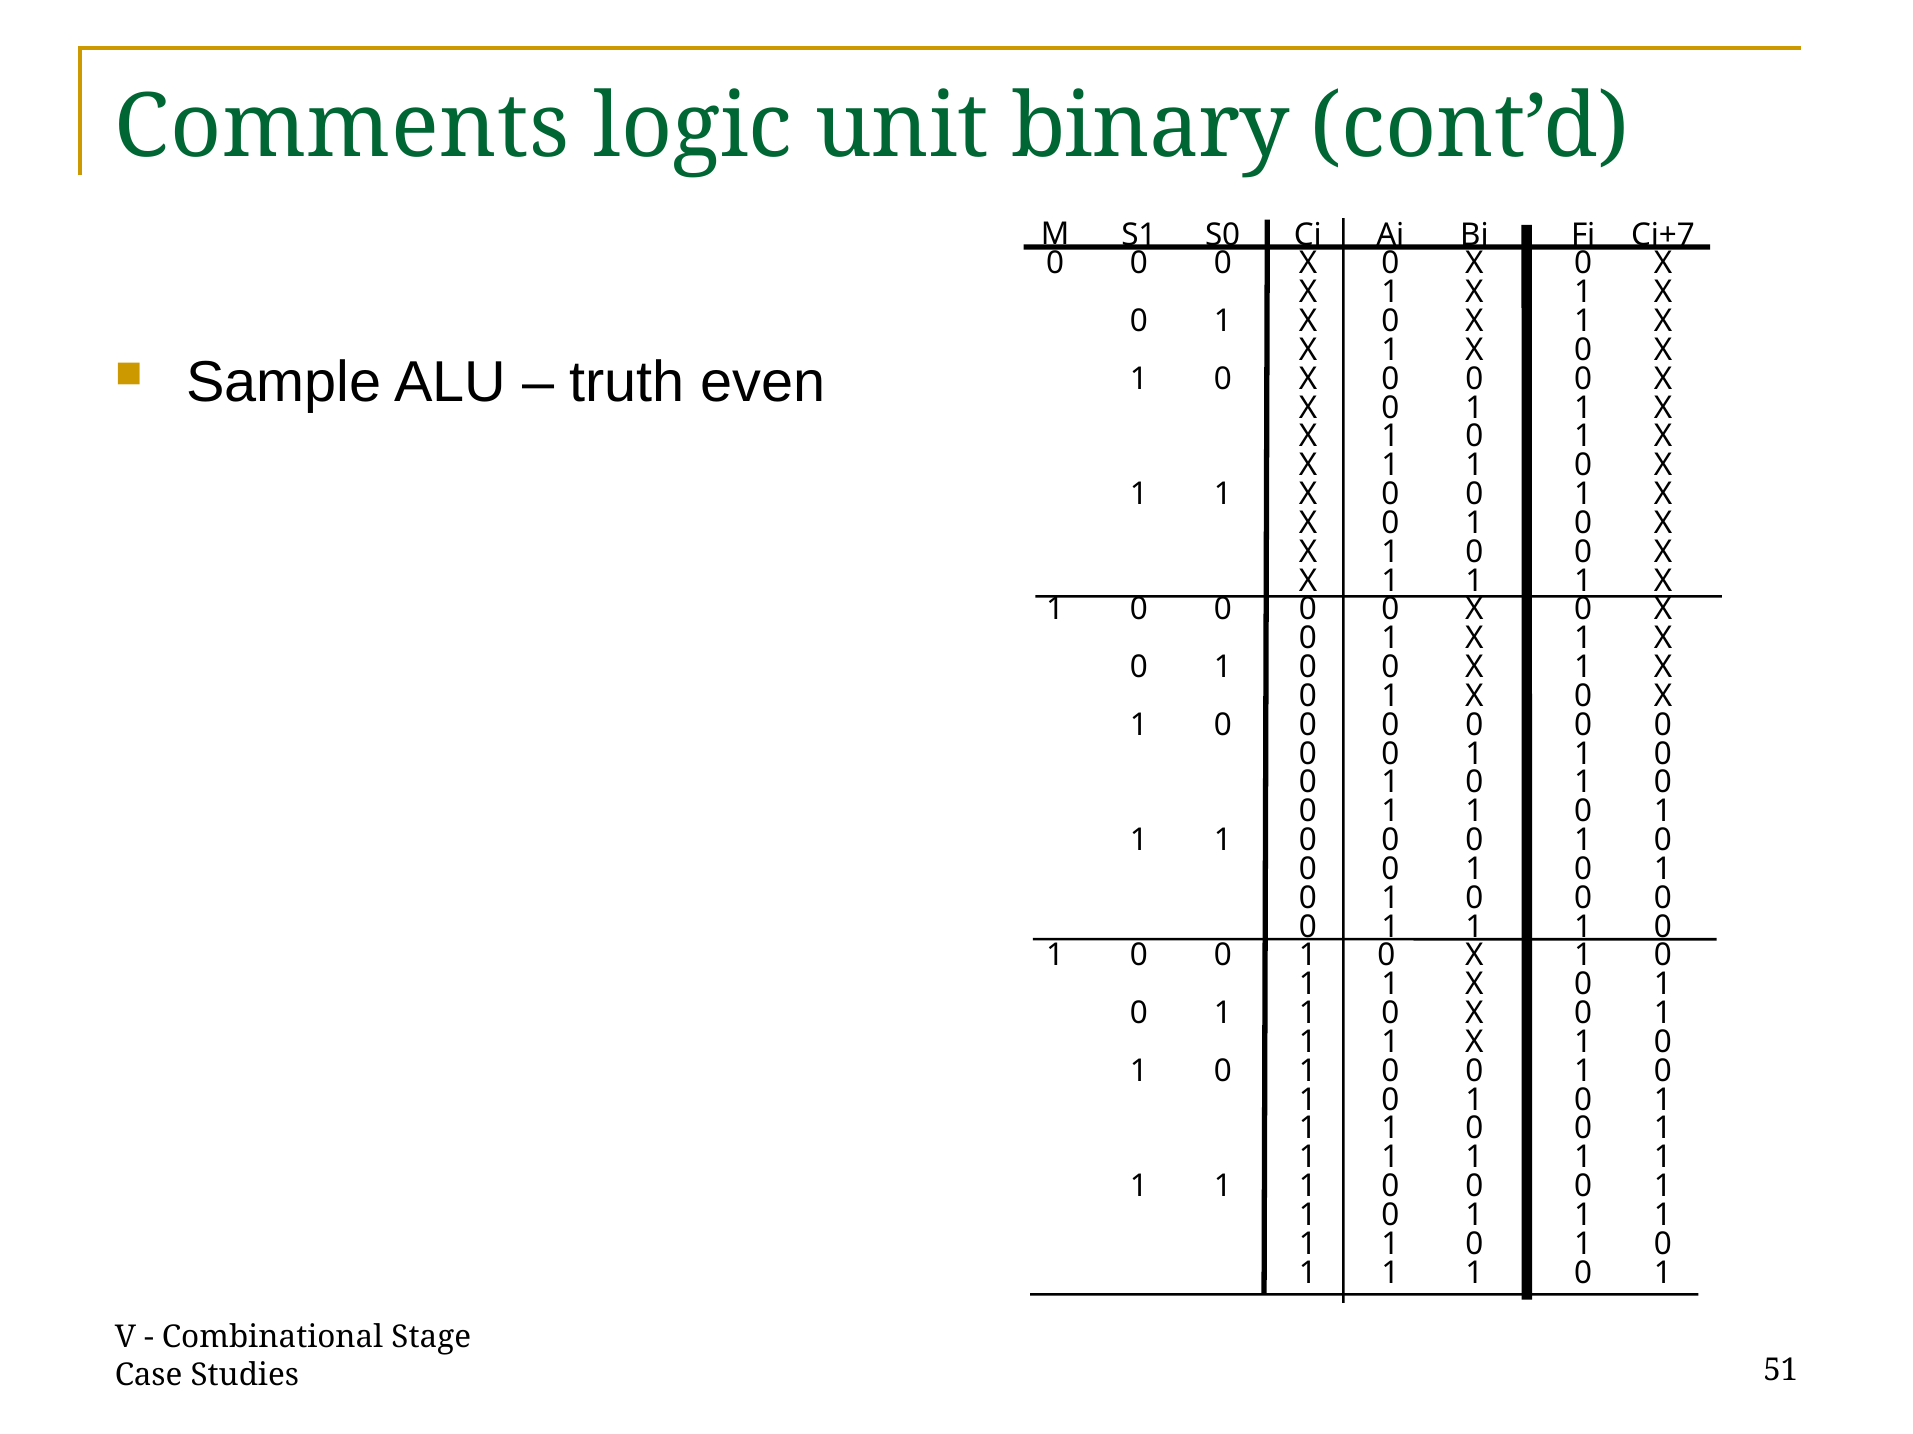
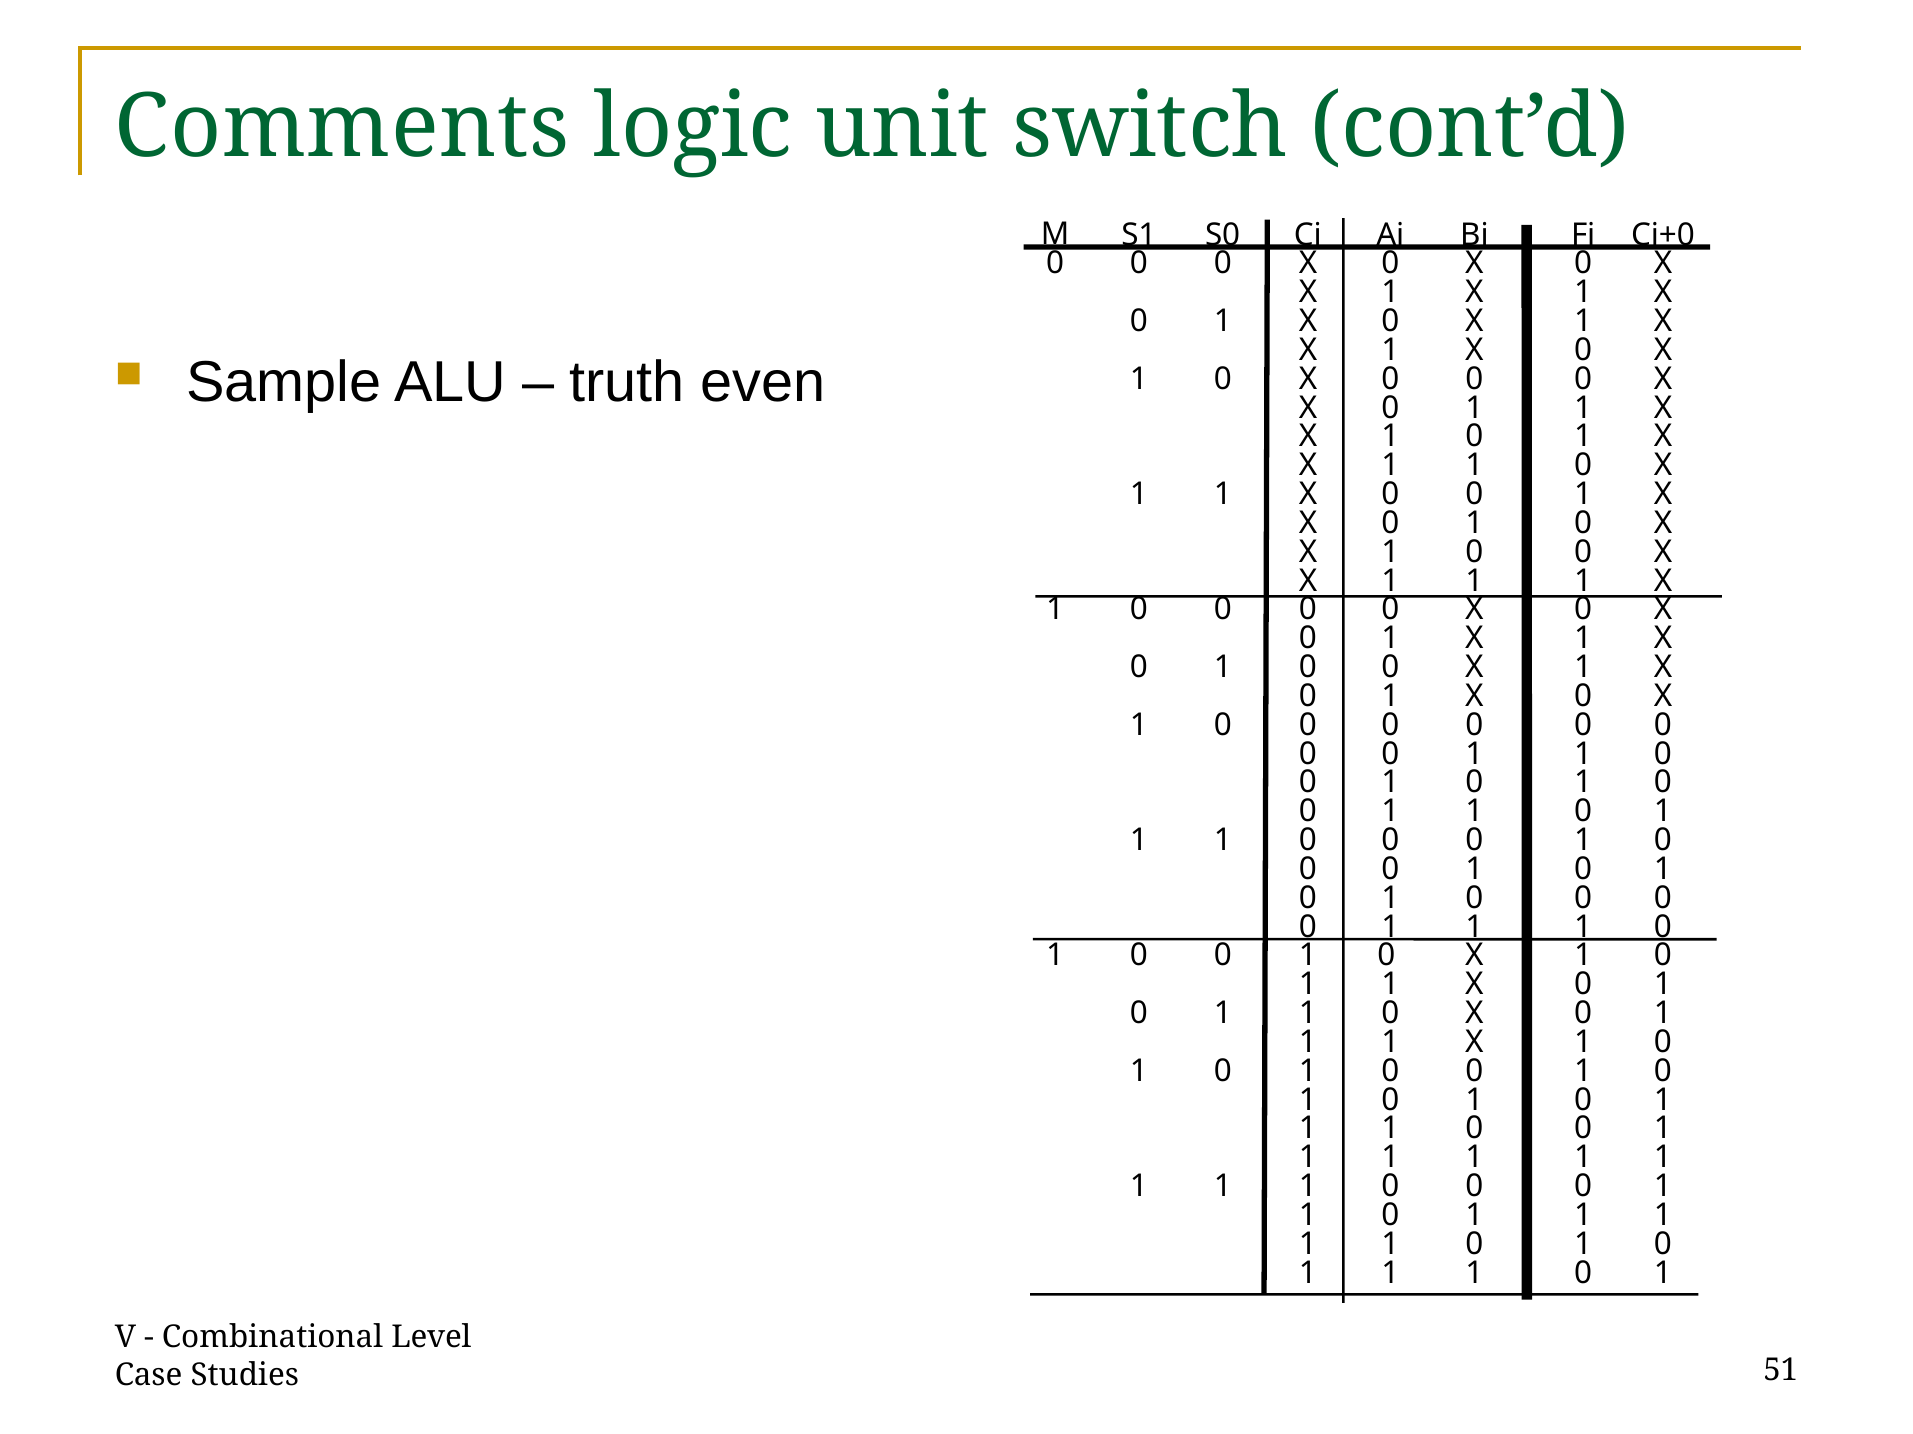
binary: binary -> switch (1150, 127)
Ci+7: Ci+7 -> Ci+0 (1663, 235)
Stage: Stage -> Level (431, 1337)
